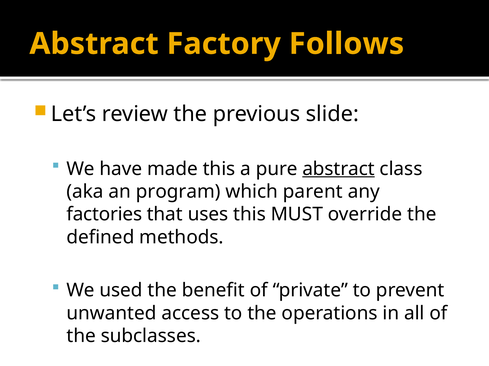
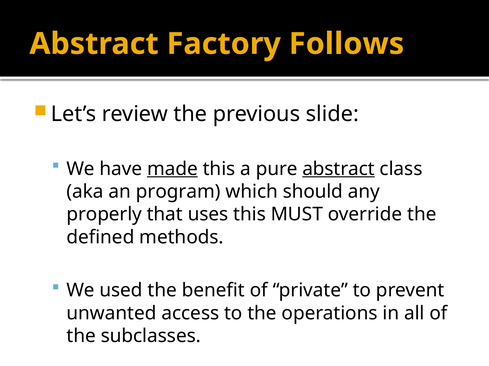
made underline: none -> present (172, 169)
parent: parent -> should (313, 192)
factories: factories -> properly (104, 215)
